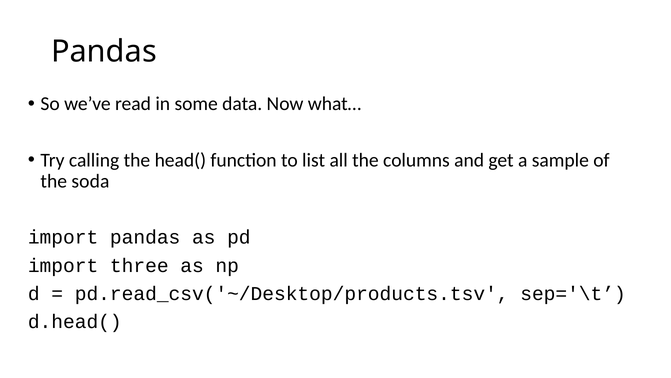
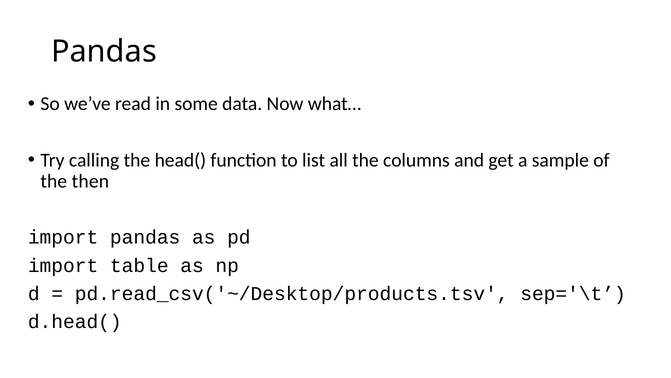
soda: soda -> then (90, 181)
three: three -> table (139, 265)
